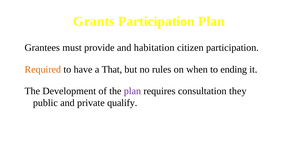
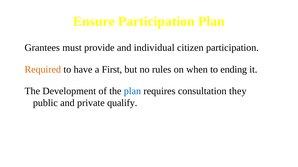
Grants: Grants -> Ensure (94, 21)
habitation: habitation -> individual (154, 48)
That: That -> First (112, 70)
plan colour: purple -> blue (132, 91)
